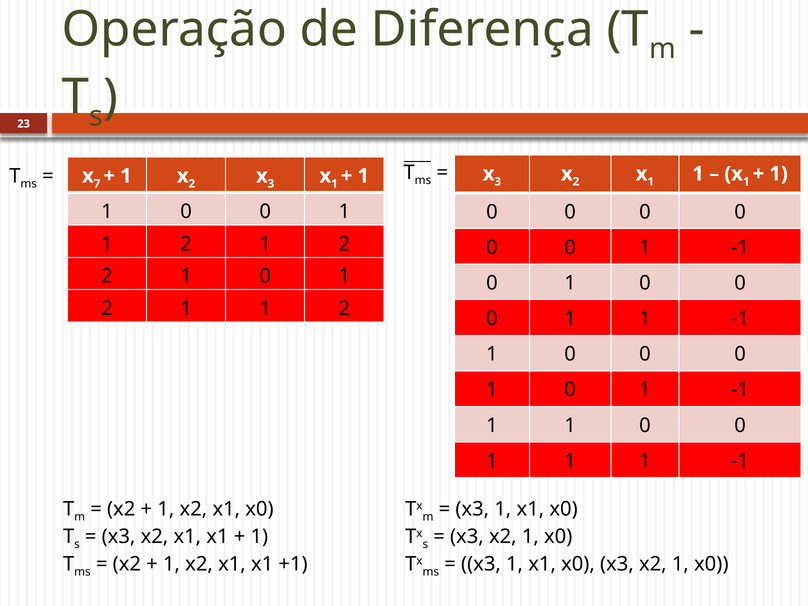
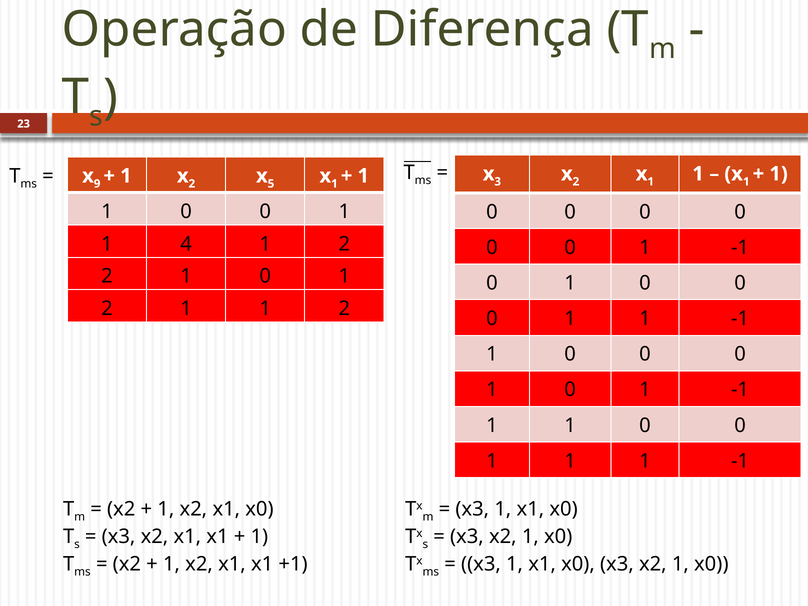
7: 7 -> 9 (97, 184)
3: 3 -> 5 (271, 184)
2: 2 -> 4 (186, 244)
